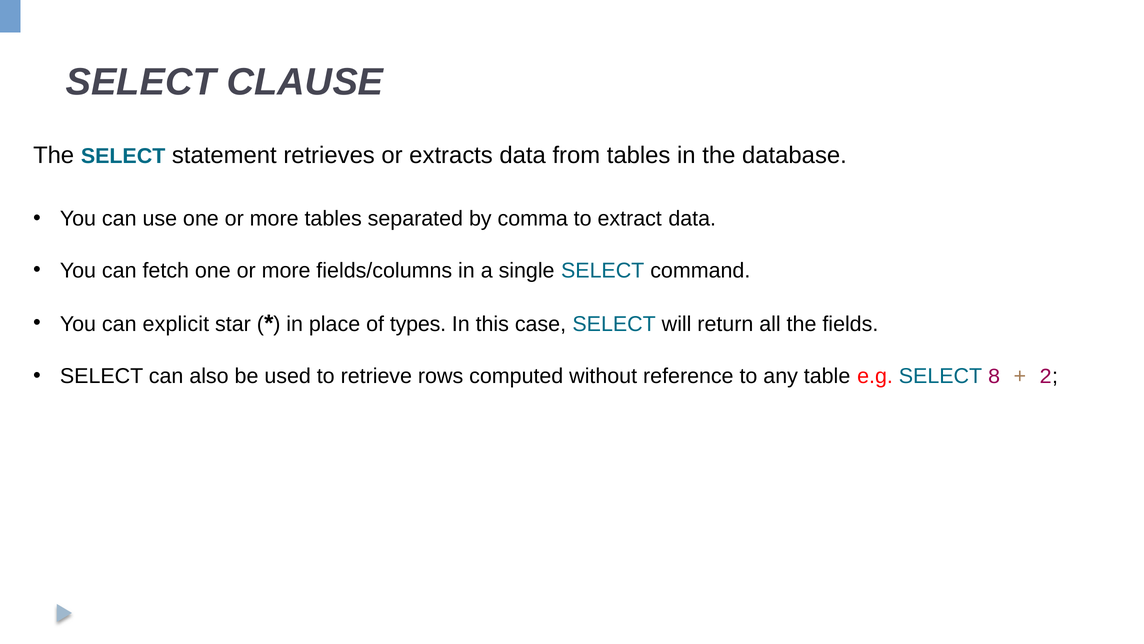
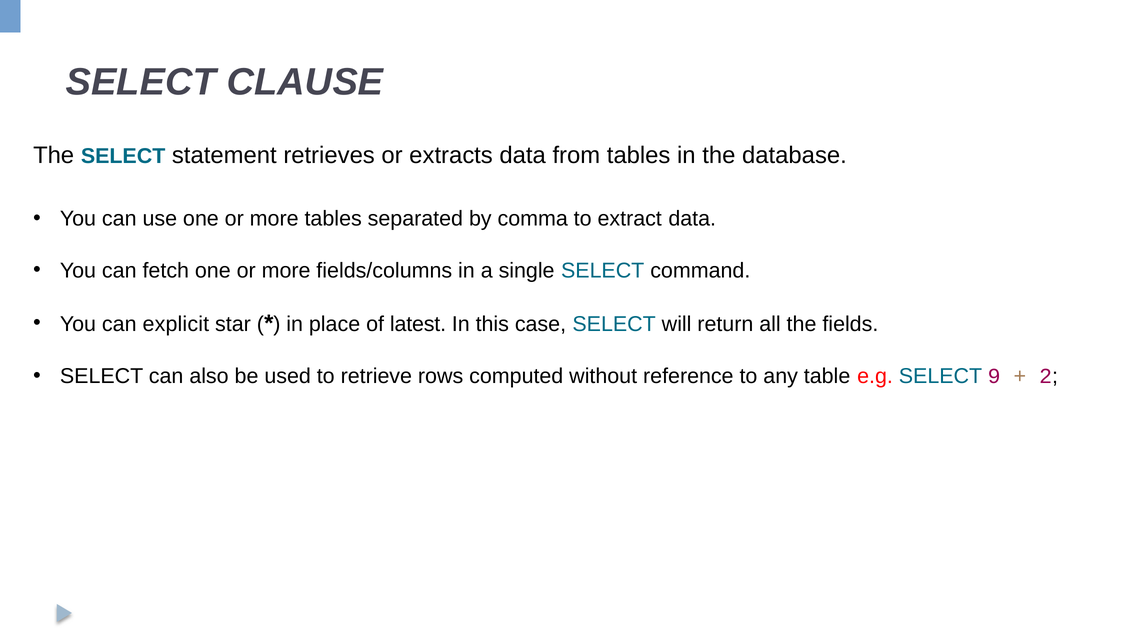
types: types -> latest (418, 324)
8: 8 -> 9 (994, 376)
